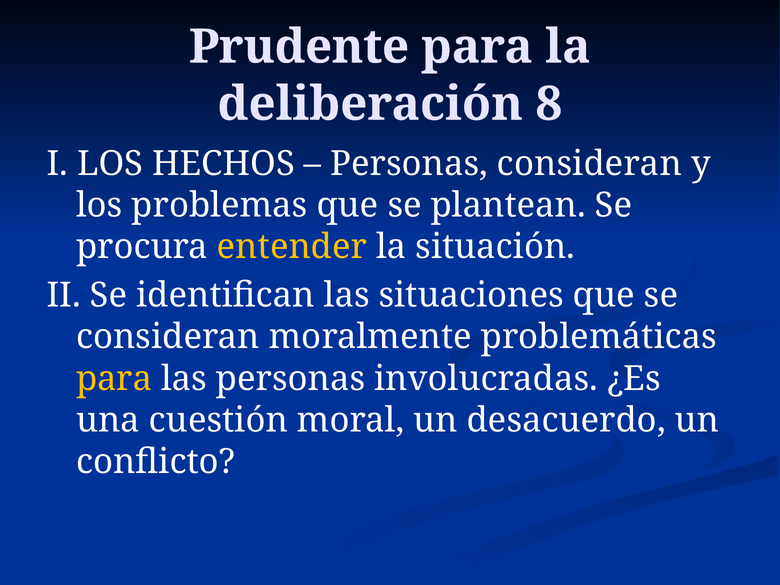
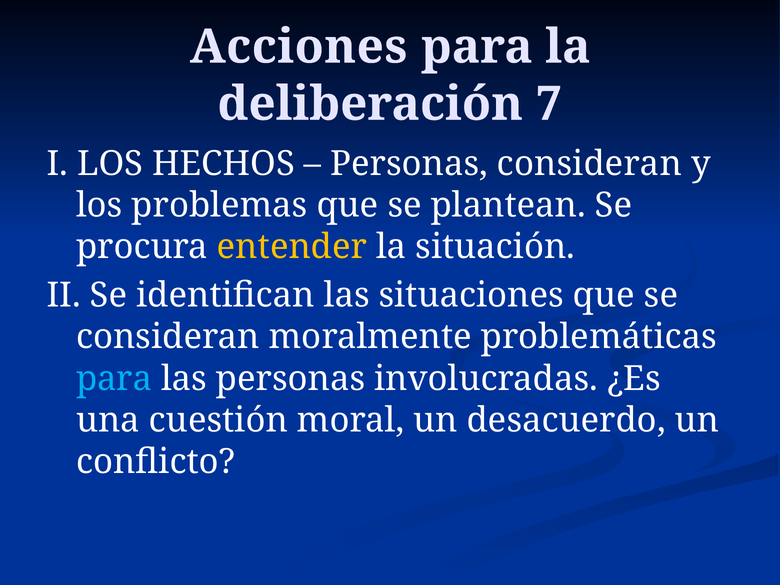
Prudente: Prudente -> Acciones (299, 47)
8: 8 -> 7 (549, 104)
para colour: yellow -> light blue (114, 379)
